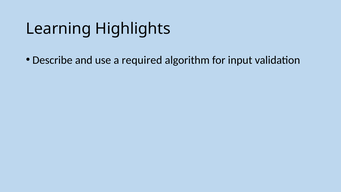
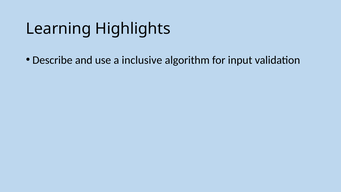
required: required -> inclusive (142, 60)
